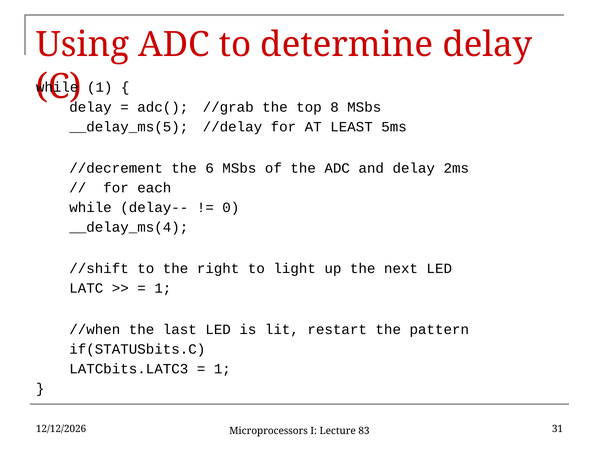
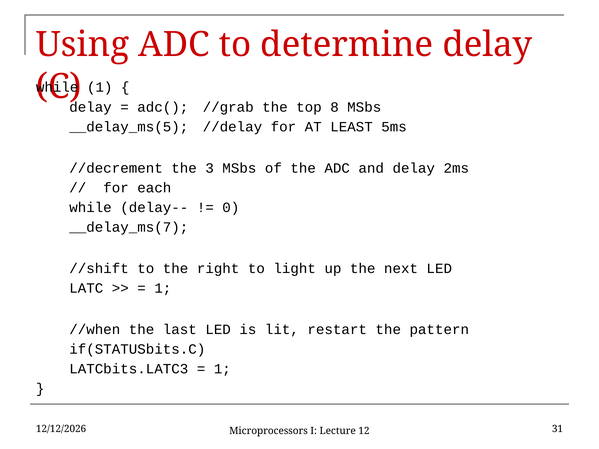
6: 6 -> 3 (210, 168)
__delay_ms(4: __delay_ms(4 -> __delay_ms(7 (129, 227)
83: 83 -> 12 (364, 431)
